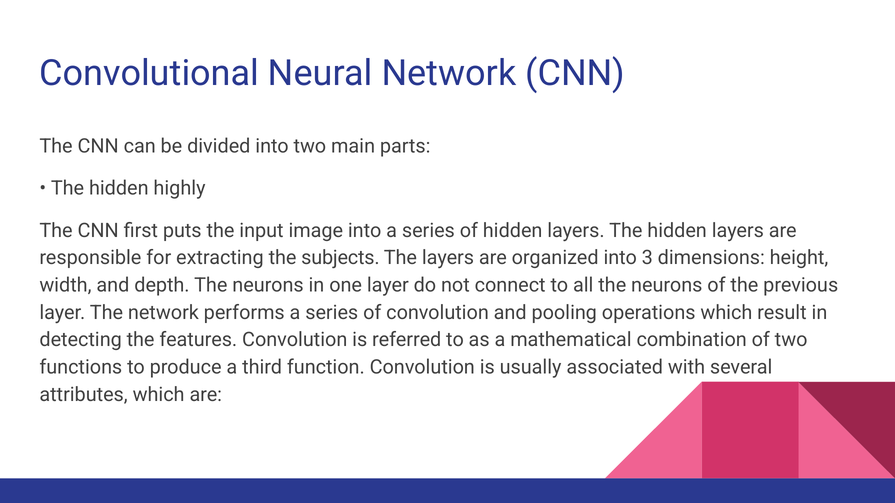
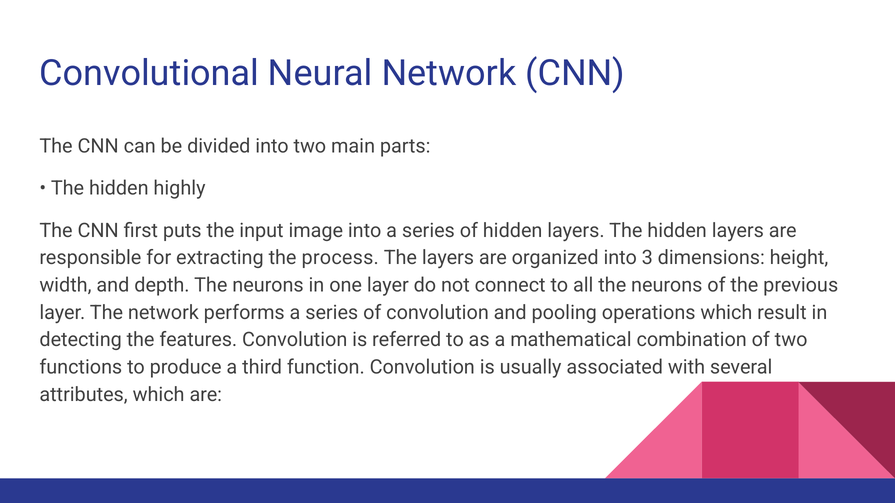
subjects: subjects -> process (340, 258)
